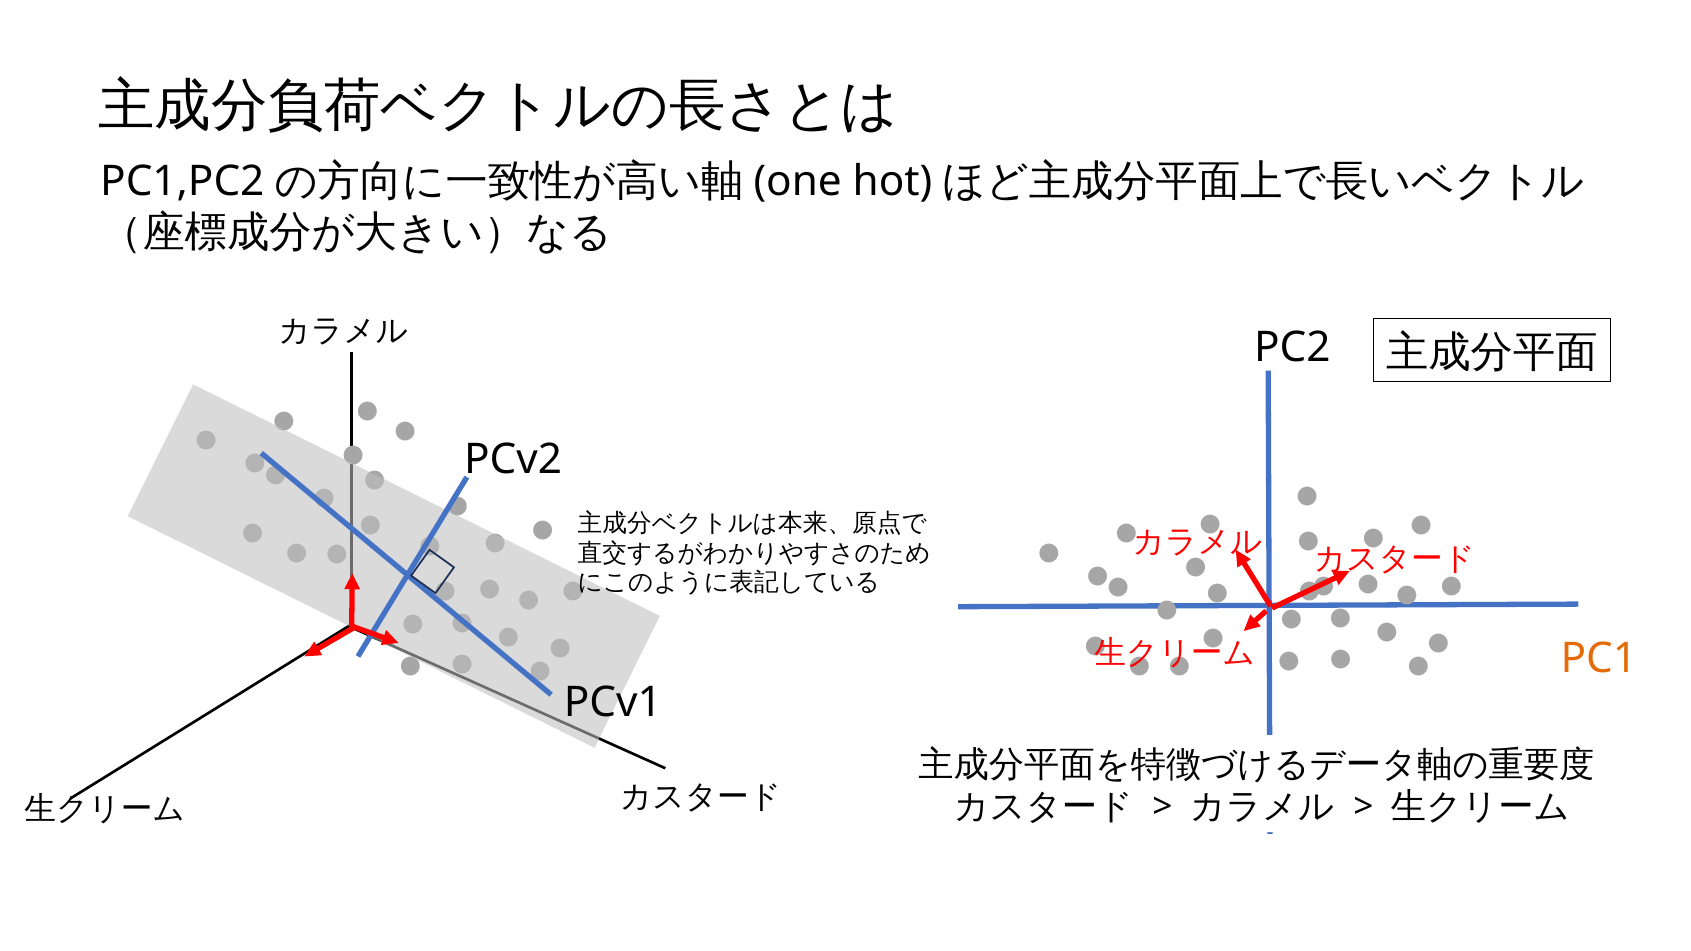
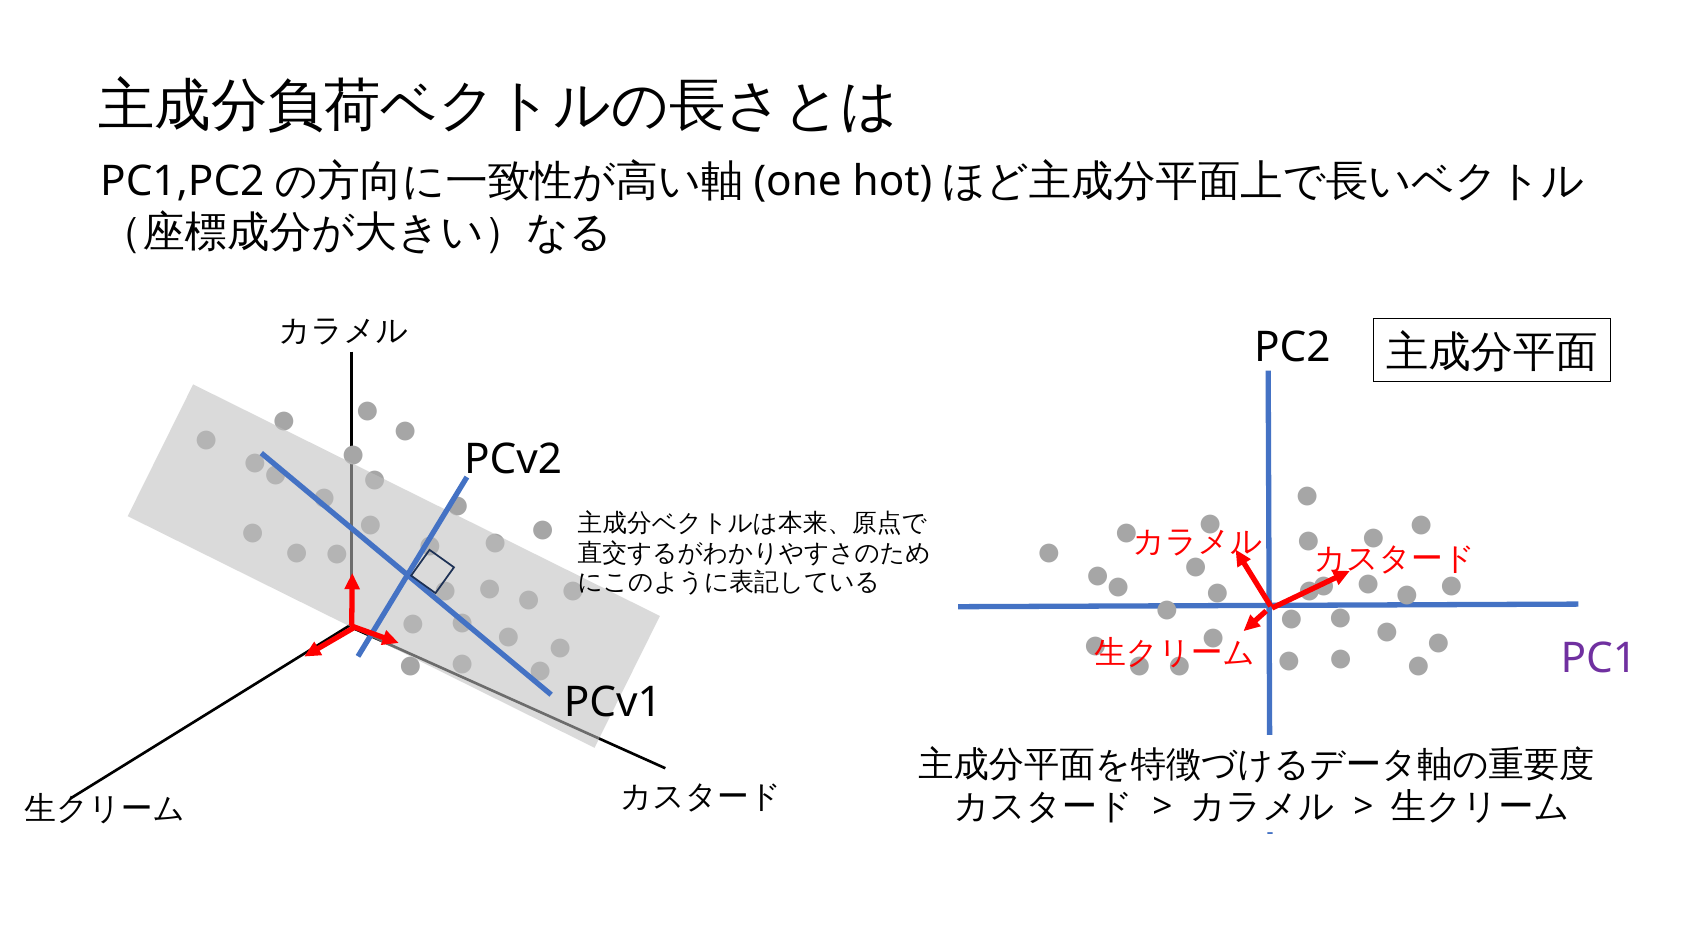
PC1 colour: orange -> purple (1599, 659)
